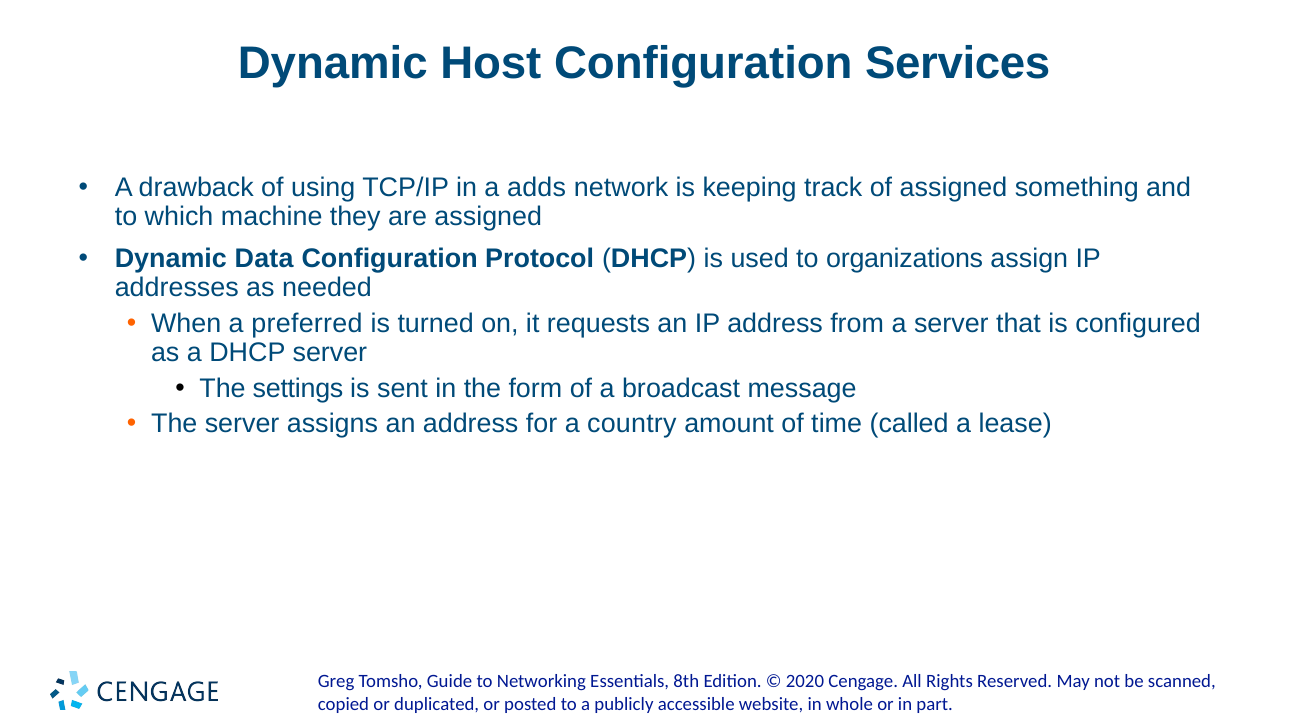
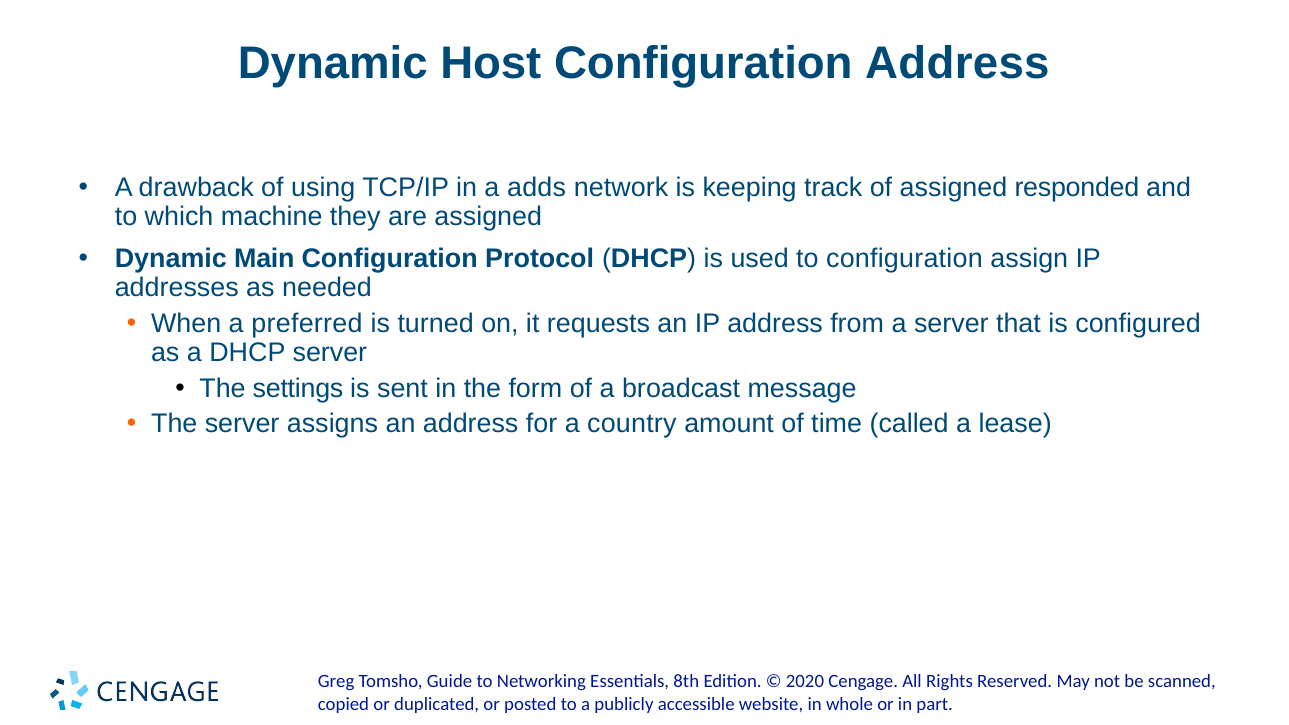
Configuration Services: Services -> Address (957, 63)
something: something -> responded (1077, 188)
Data: Data -> Main (264, 259)
to organizations: organizations -> configuration (904, 259)
